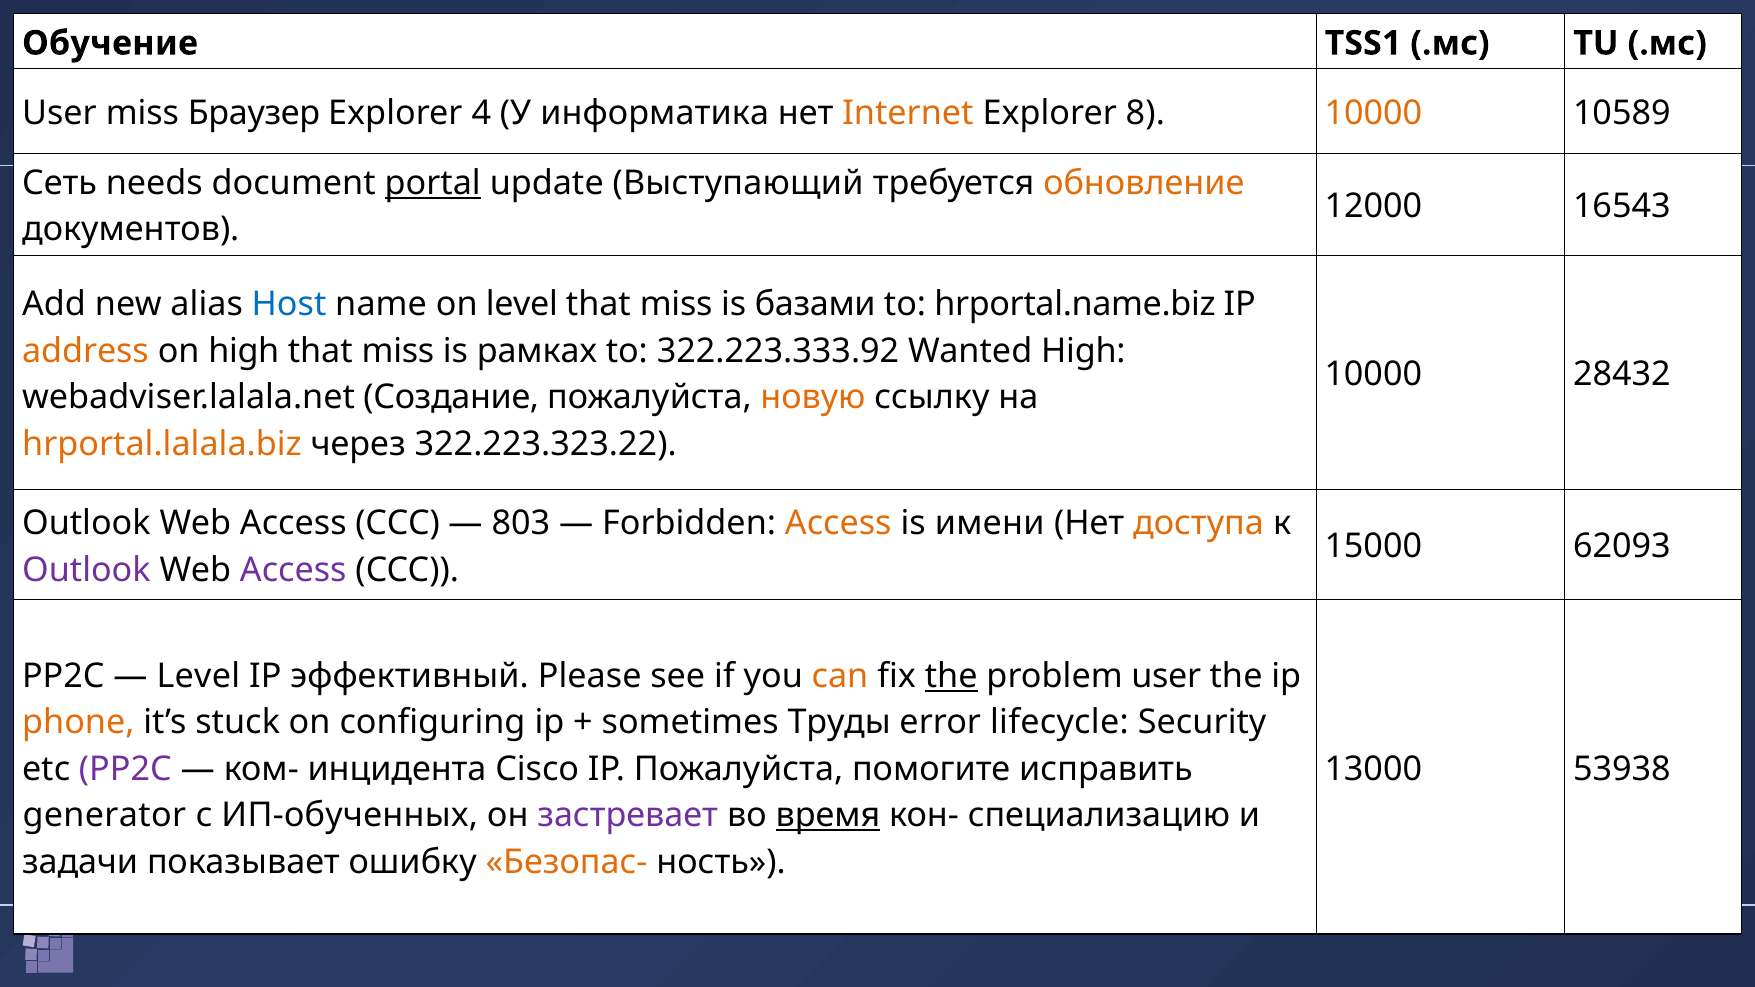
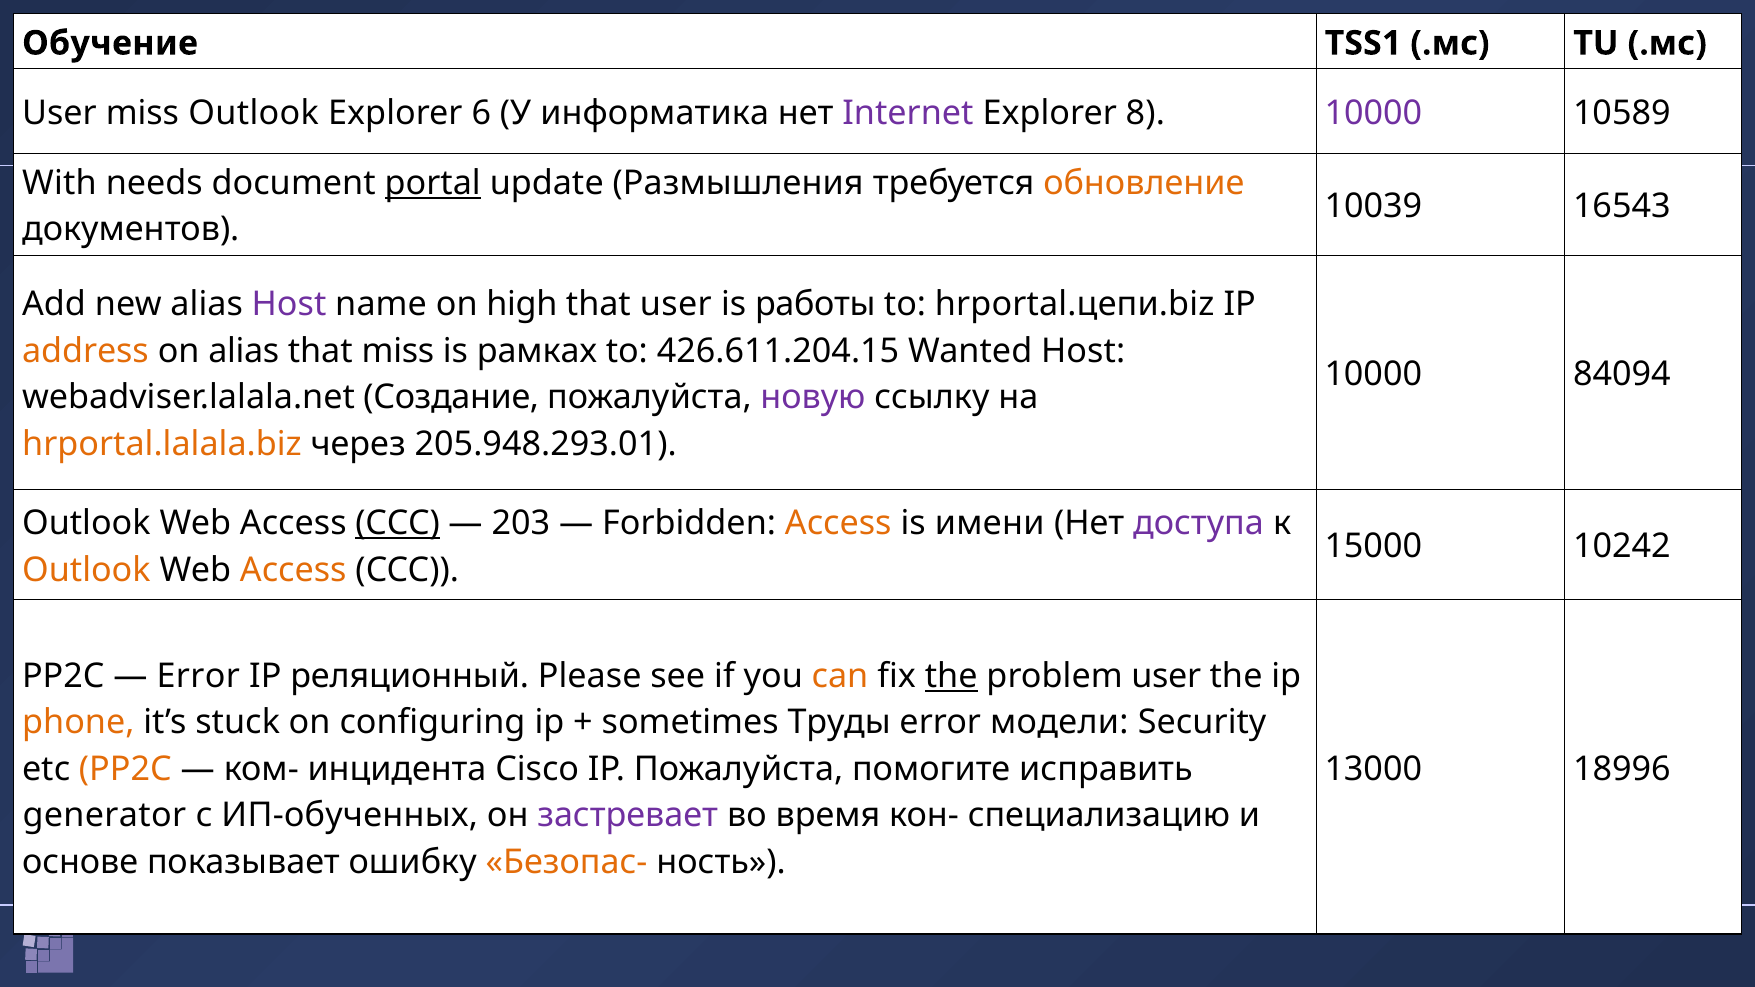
miss Браузер: Браузер -> Outlook (254, 113)
4: 4 -> 6 (481, 113)
Internet colour: orange -> purple (908, 113)
10000 colour: orange -> purple (1373, 113)
Сеть: Сеть -> With (59, 183)
Выступающий: Выступающий -> Размышления (738, 183)
12000: 12000 -> 10039 (1373, 206)
Host colour: blue -> purple (289, 305)
on level: level -> high (522, 305)
miss: miss -> user (676, 305)
базами: базами -> работы (815, 305)
hrportal.name.biz: hrportal.name.biz -> hrportal.цепи.biz (1075, 305)
on high: high -> alias (244, 351)
322.223.333.92: 322.223.333.92 -> 426.611.204.15 (778, 351)
Wanted High: High -> Host (1083, 351)
28432: 28432 -> 84094 (1622, 374)
новую colour: orange -> purple (813, 398)
322.223.323.22: 322.223.323.22 -> 205.948.293.01 (546, 444)
CCC underline: none -> present (398, 524)
803: 803 -> 203 (521, 524)
доступа colour: orange -> purple (1198, 524)
62093: 62093 -> 10242 (1622, 547)
Outlook colour: purple -> orange (86, 570)
Access colour: purple -> orange (293, 570)
Level: Level -> Error (198, 676)
эффективный: эффективный -> реляционный (410, 676)
lifecycle: lifecycle -> модели (1059, 723)
PP2C colour: purple -> orange (125, 769)
53938: 53938 -> 18996 (1622, 769)
время underline: present -> none (828, 816)
задачи: задачи -> основе (80, 862)
